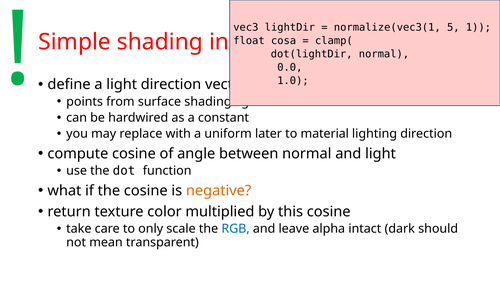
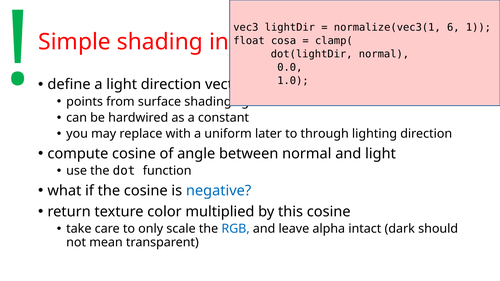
5: 5 -> 6 (453, 27)
material: material -> through (325, 134)
negative colour: orange -> blue (219, 191)
